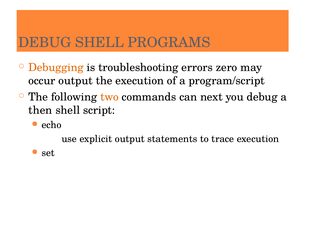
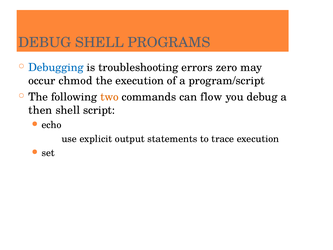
Debugging colour: orange -> blue (56, 67)
occur output: output -> chmod (76, 81)
next: next -> flow (211, 97)
